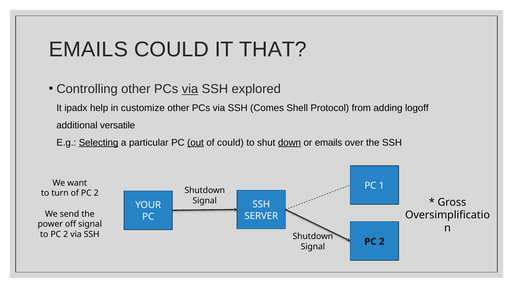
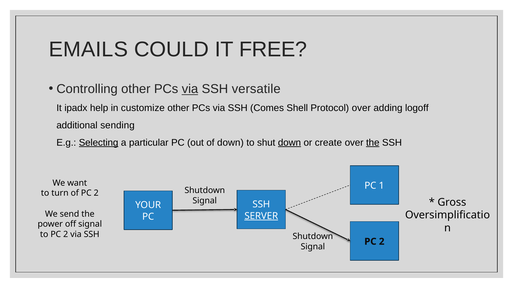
THAT: THAT -> FREE (273, 49)
explored: explored -> versatile (256, 89)
Protocol from: from -> over (361, 108)
versatile: versatile -> sending (117, 126)
out underline: present -> none (195, 143)
of could: could -> down (230, 143)
or emails: emails -> create (328, 143)
the underline: none -> present (373, 143)
SERVER underline: none -> present (261, 216)
